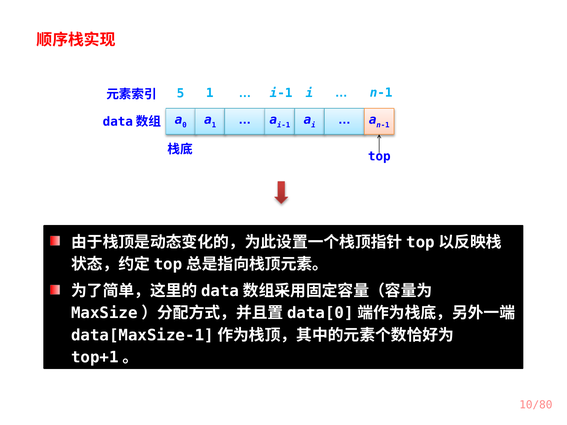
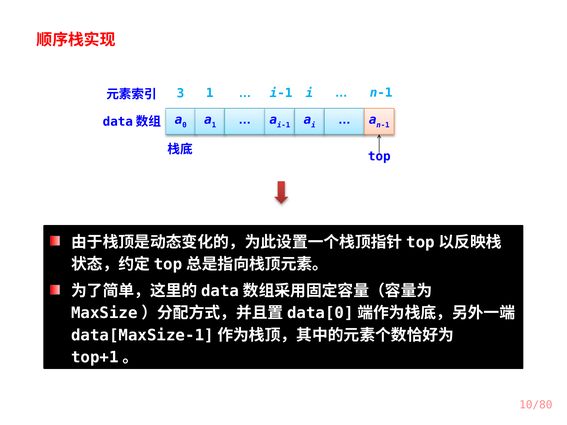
5: 5 -> 3 (181, 93)
